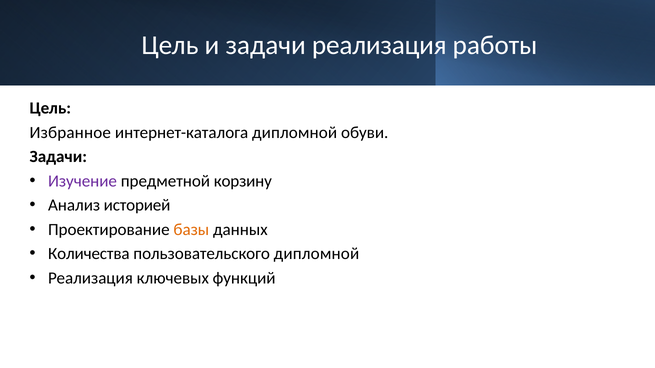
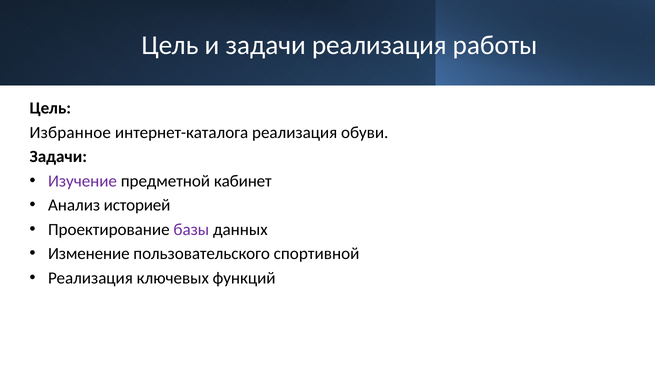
интернет-каталога дипломной: дипломной -> реализация (295, 133)
корзину: корзину -> кабинет (243, 181)
базы colour: orange -> purple (191, 230)
Количества: Количества -> Изменение (89, 254)
пользовательского дипломной: дипломной -> спортивной (317, 254)
